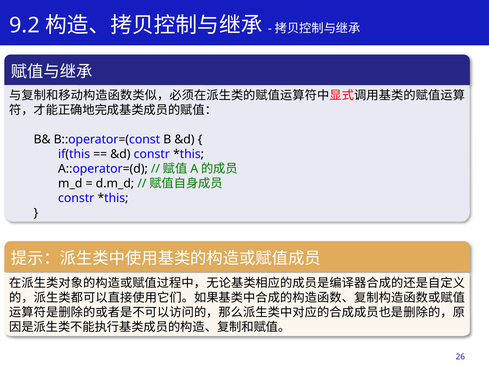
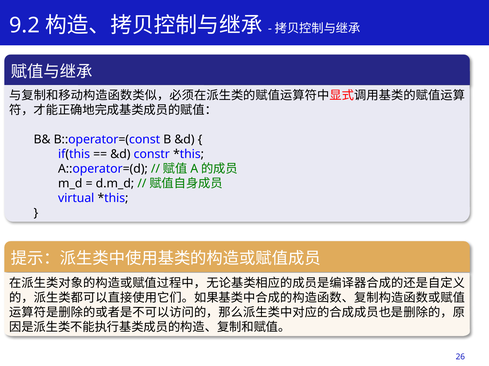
constr: constr -> virtual (76, 198)
